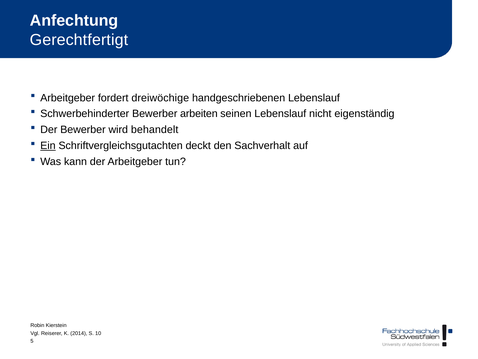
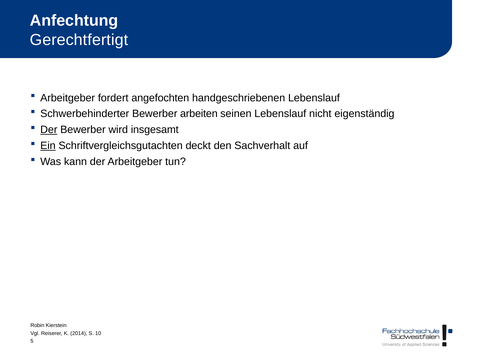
dreiwöchige: dreiwöchige -> angefochten (160, 98)
Der underline: none -> present (49, 130)
behandelt: behandelt -> insgesamt (155, 130)
